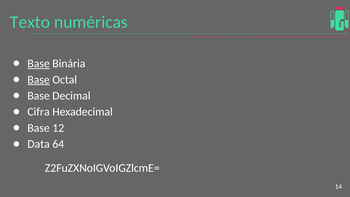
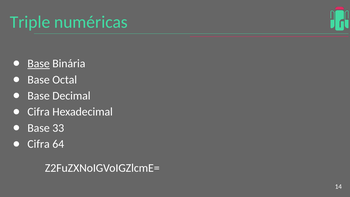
Texto: Texto -> Triple (30, 22)
Base underline: present -> none (39, 80)
12: 12 -> 33 (58, 128)
Data: Data -> Cifra (39, 144)
